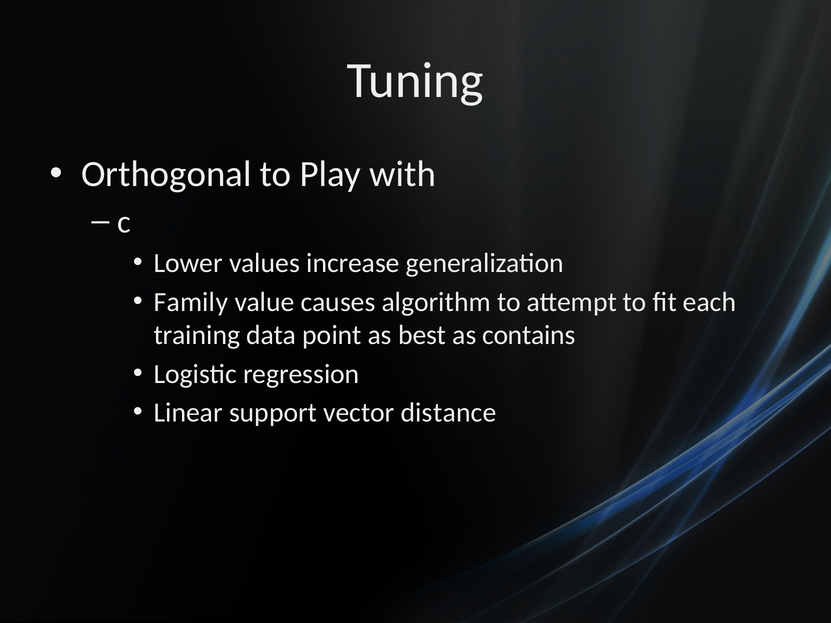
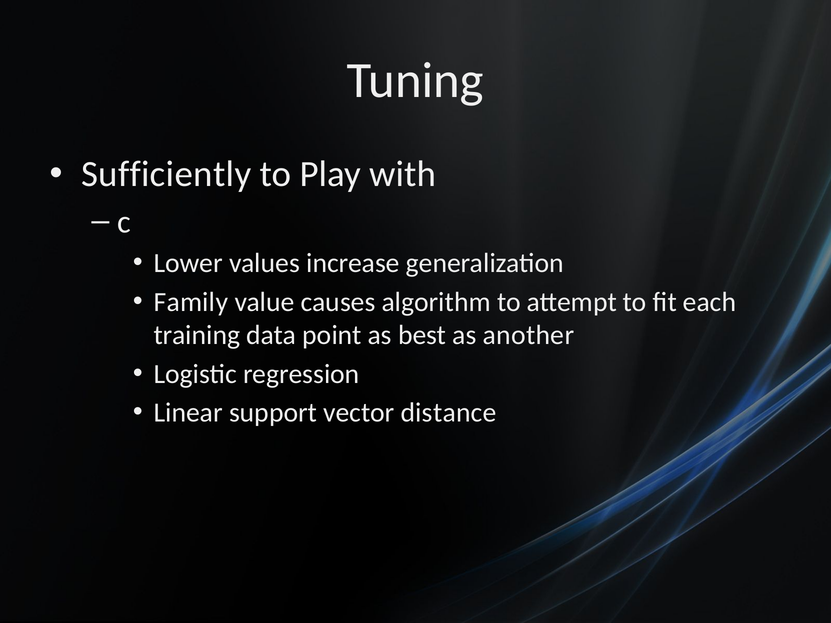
Orthogonal: Orthogonal -> Sufficiently (166, 174)
contains: contains -> another (529, 335)
